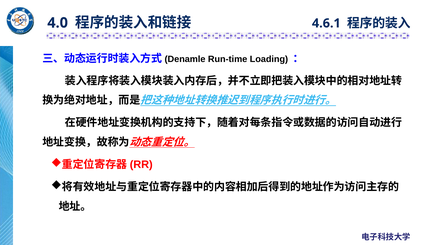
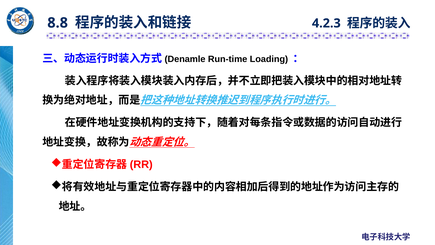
4.0: 4.0 -> 8.8 (58, 23)
4.6.1: 4.6.1 -> 4.2.3 (326, 23)
